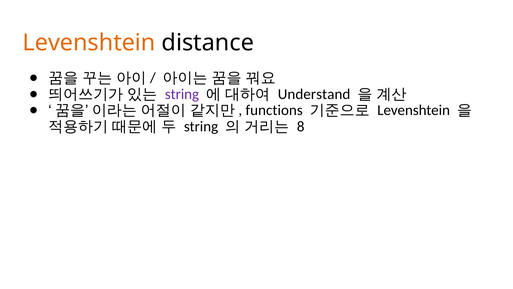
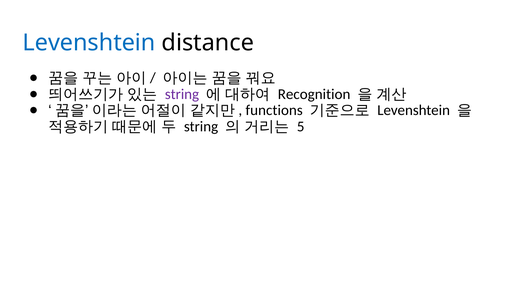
Levenshtein colour: orange -> blue (89, 43)
Understand: Understand -> Recognition (314, 94)
8: 8 -> 5 (301, 126)
